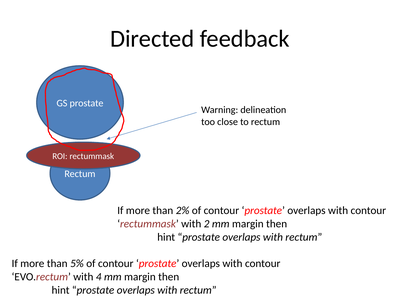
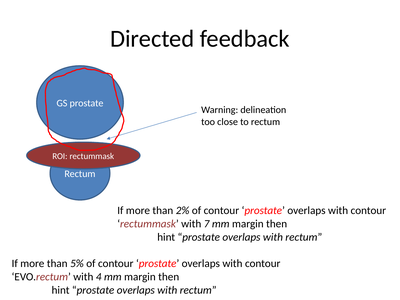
2: 2 -> 7 (207, 224)
